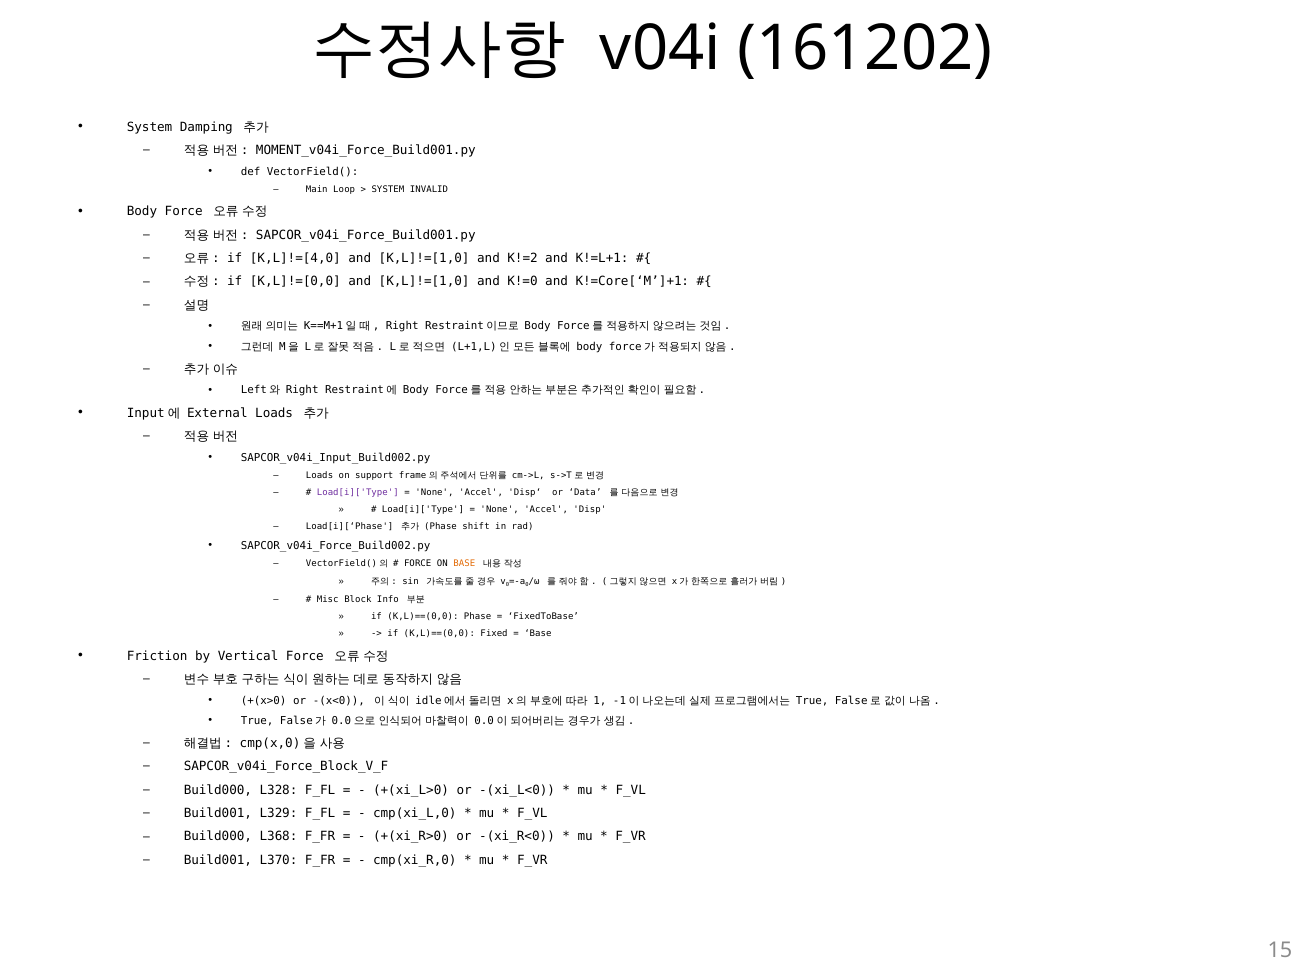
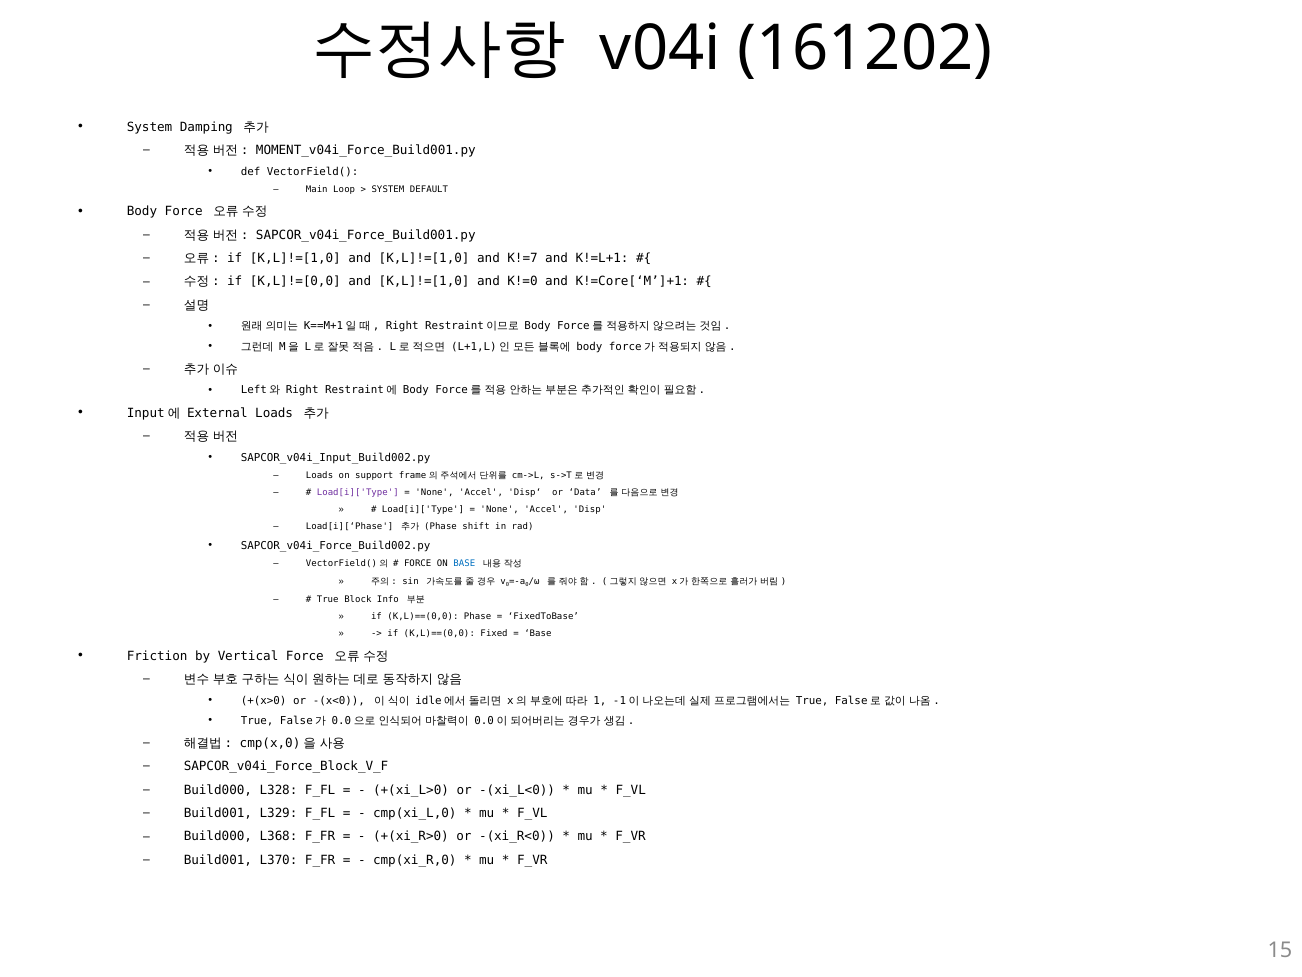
INVALID: INVALID -> DEFAULT (429, 189)
if K,L]!=[4,0: K,L]!=[4,0 -> K,L]!=[1,0 (295, 258)
K!=2: K!=2 -> K!=7 (523, 258)
BASE colour: orange -> blue (464, 564)
Misc: Misc -> True (328, 600)
